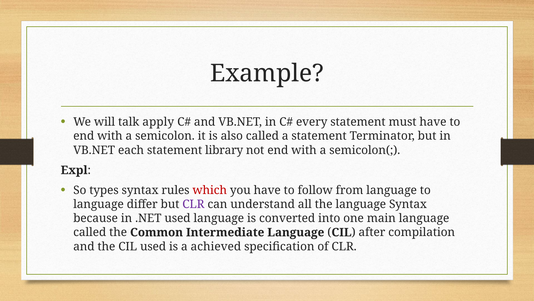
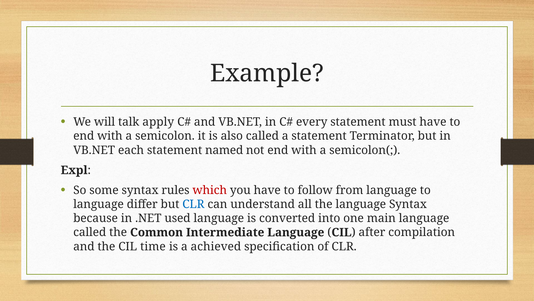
library: library -> named (224, 150)
types: types -> some (104, 190)
CLR colour: purple -> blue (193, 204)
CIL used: used -> time (153, 246)
